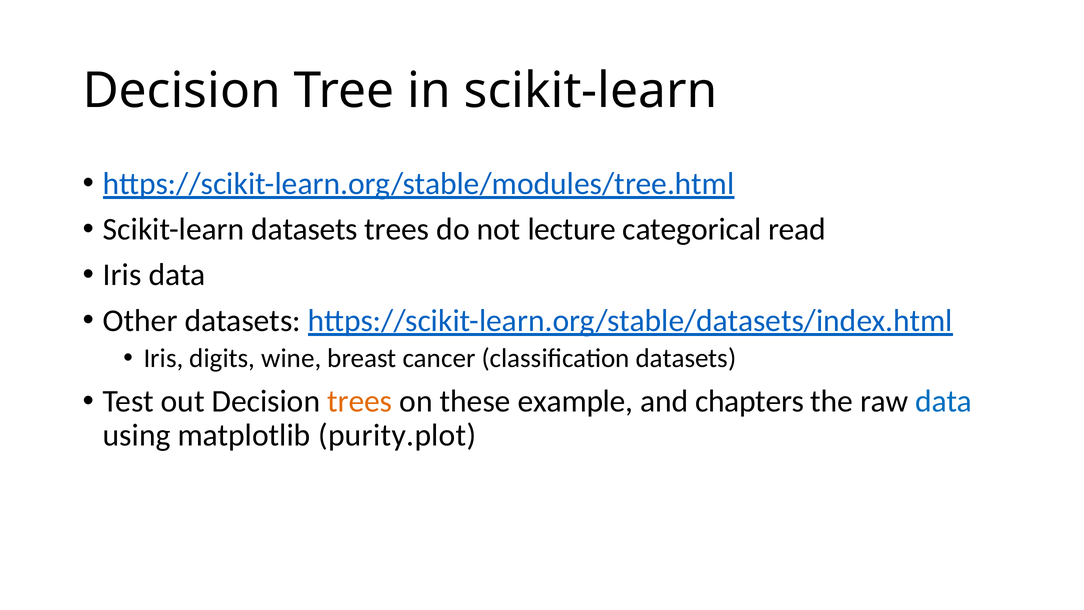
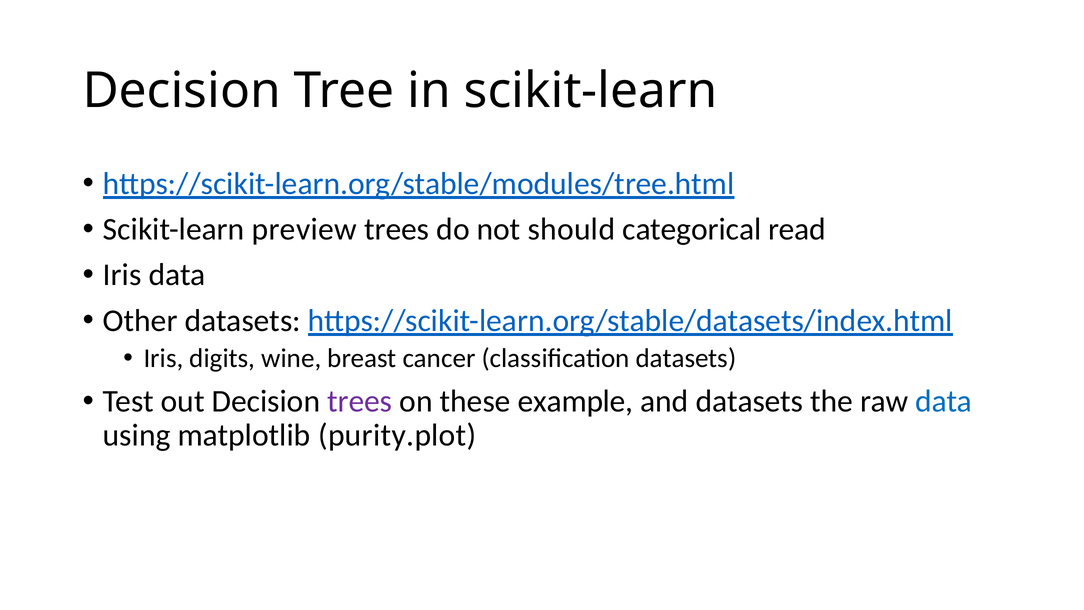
Scikit-learn datasets: datasets -> preview (304, 229)
lecture: lecture -> should (571, 229)
trees colour: orange -> purple (360, 401)
and chapters: chapters -> datasets (749, 401)
